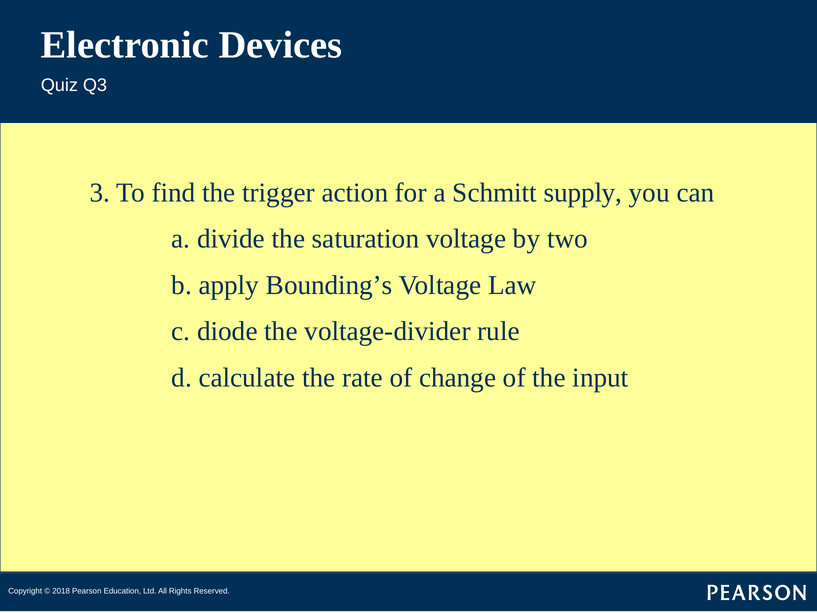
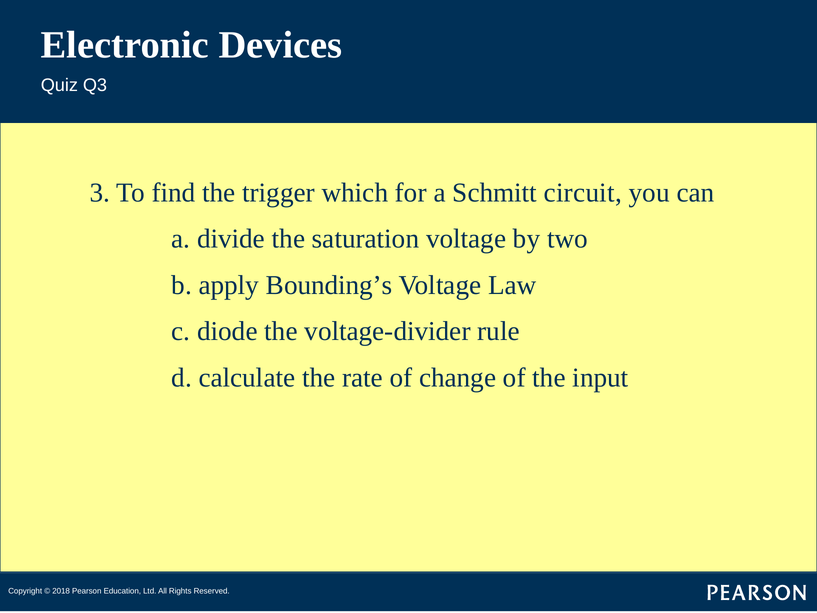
action: action -> which (355, 192)
supply: supply -> circuit (583, 192)
